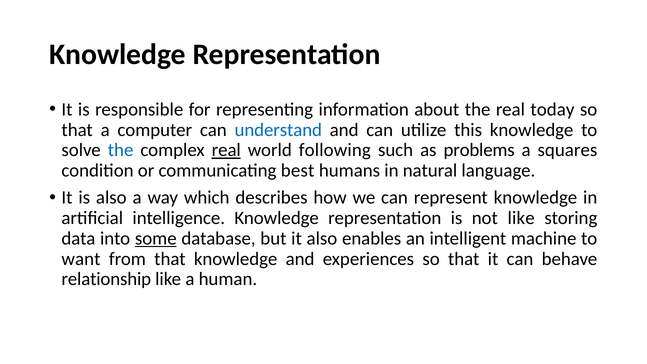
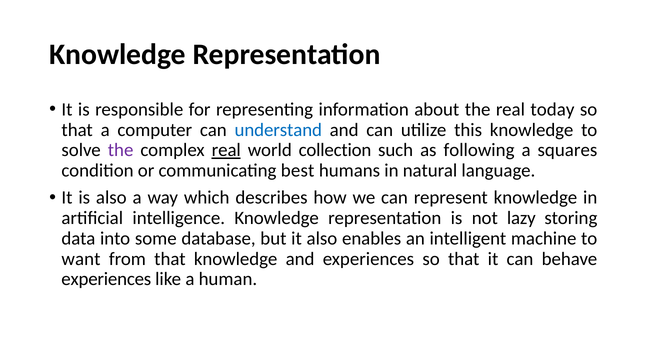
the colour: blue -> purple (121, 150)
following: following -> collection (335, 150)
problems: problems -> following (479, 150)
not like: like -> lazy (521, 218)
some underline: present -> none (156, 238)
relationship: relationship -> experiences (106, 279)
